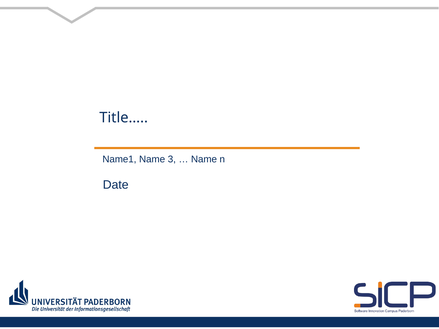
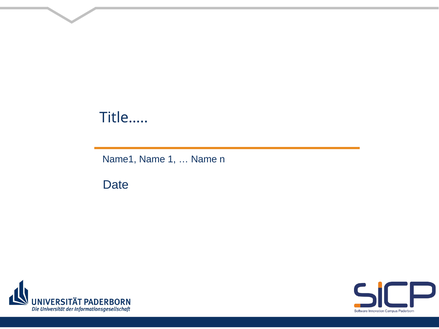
3: 3 -> 1 (172, 159)
